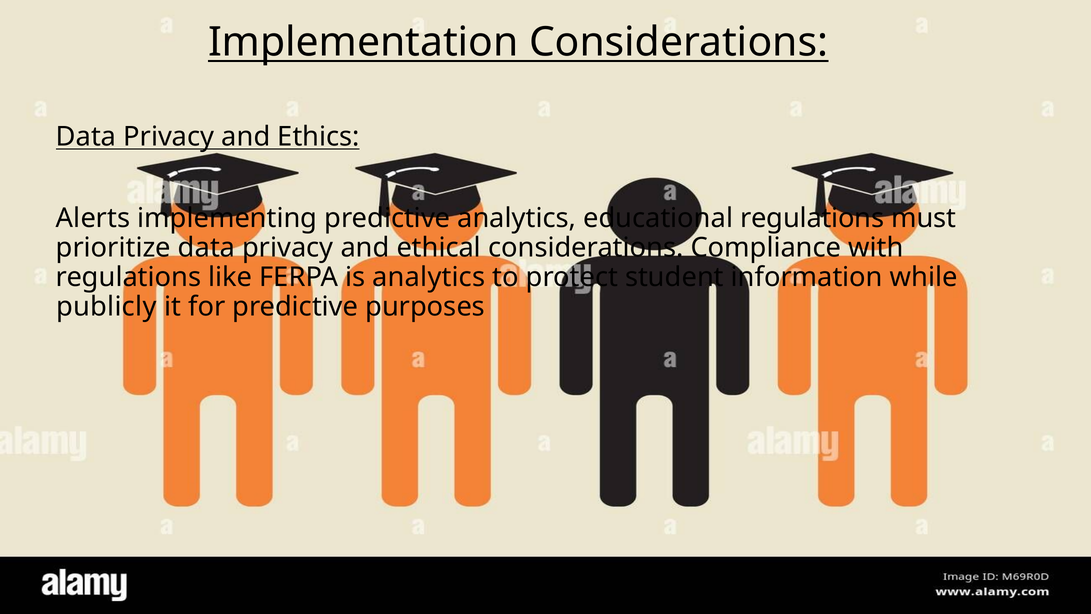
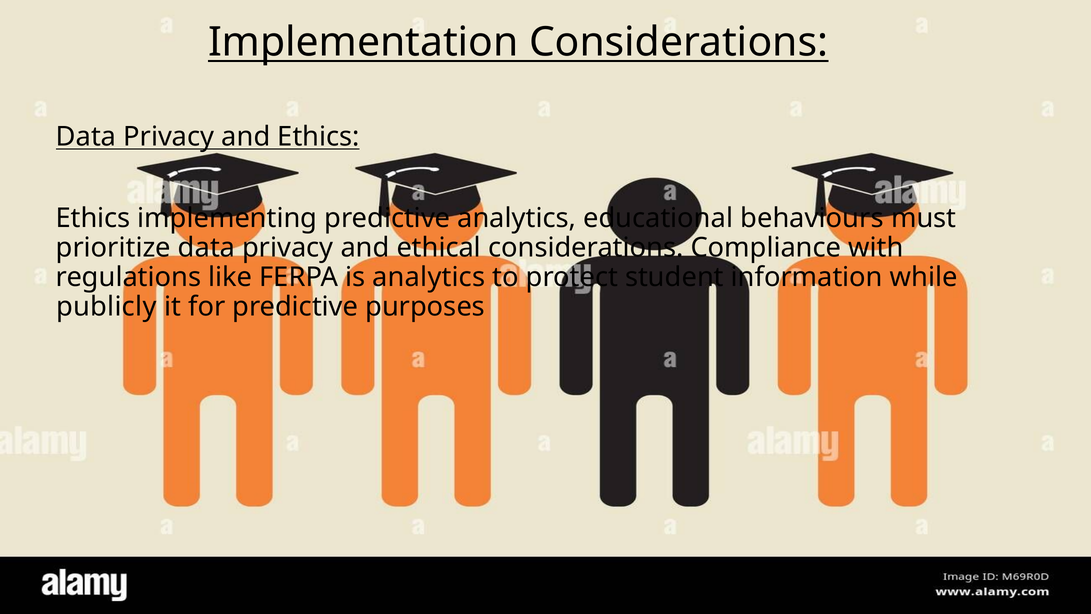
Alerts: Alerts -> Ethics (93, 218)
educational regulations: regulations -> behaviours (812, 218)
